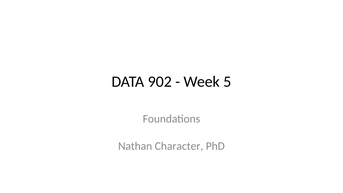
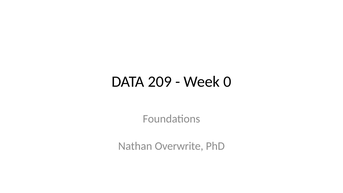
902: 902 -> 209 (160, 82)
5: 5 -> 0 (227, 82)
Character: Character -> Overwrite (179, 146)
